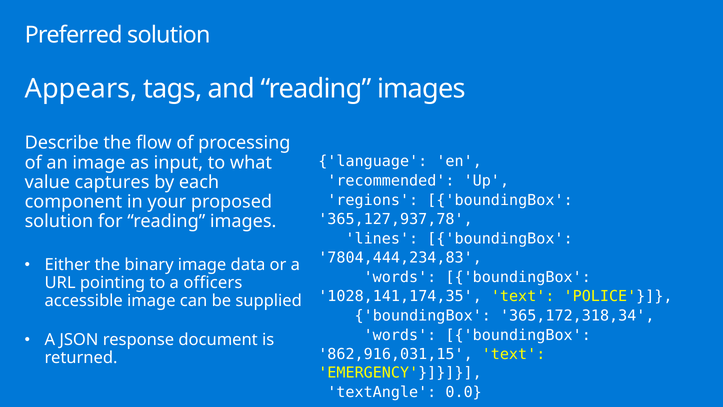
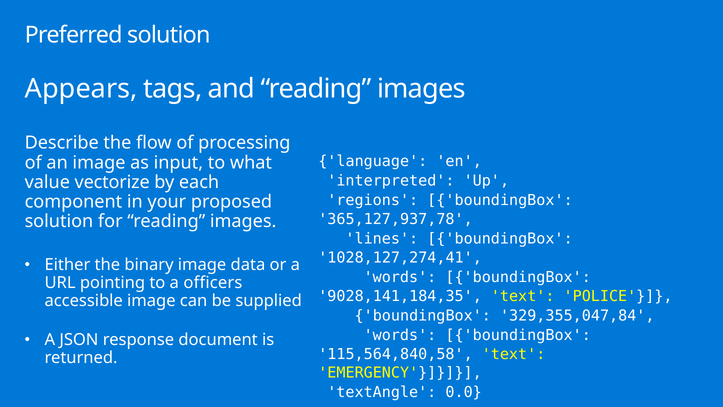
recommended: recommended -> interpreted (391, 181)
captures: captures -> vectorize (112, 182)
7804,444,234,83: 7804,444,234,83 -> 1028,127,274,41 (400, 258)
1028,141,174,35: 1028,141,174,35 -> 9028,141,184,35 (400, 296)
365,172,318,34: 365,172,318,34 -> 329,355,047,84 (577, 315)
862,916,031,15: 862,916,031,15 -> 115,564,840,58 (396, 354)
